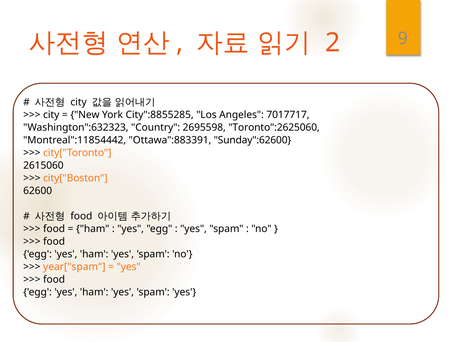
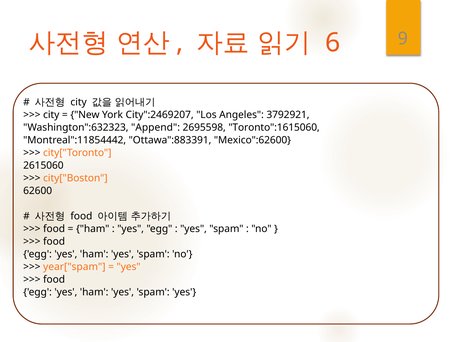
2: 2 -> 6 (333, 43)
City":8855285: City":8855285 -> City":2469207 (160, 115)
7017717: 7017717 -> 3792921 (288, 115)
Country: Country -> Append (156, 127)
Toronto":2625060: Toronto":2625060 -> Toronto":1615060 (274, 127)
Sunday":62600: Sunday":62600 -> Mexico":62600 (253, 140)
